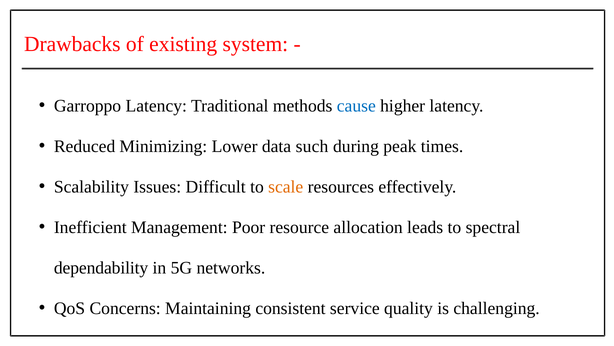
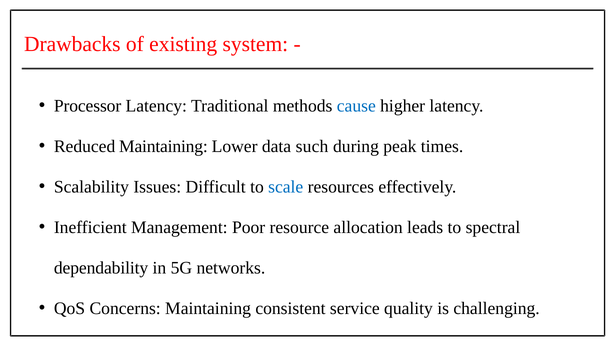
Garroppo: Garroppo -> Processor (88, 106)
Reduced Minimizing: Minimizing -> Maintaining (163, 146)
scale colour: orange -> blue (286, 187)
